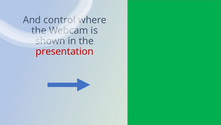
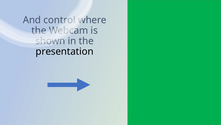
presentation colour: red -> black (65, 51)
